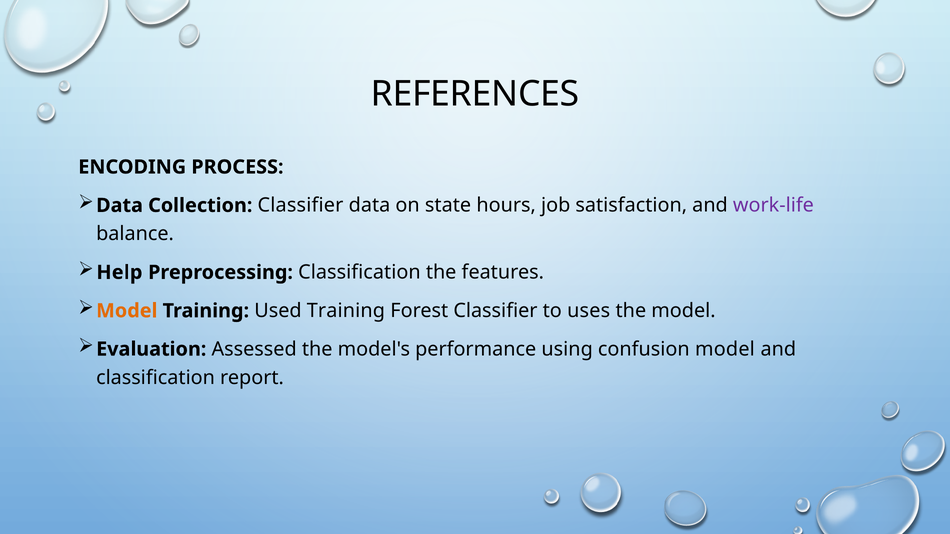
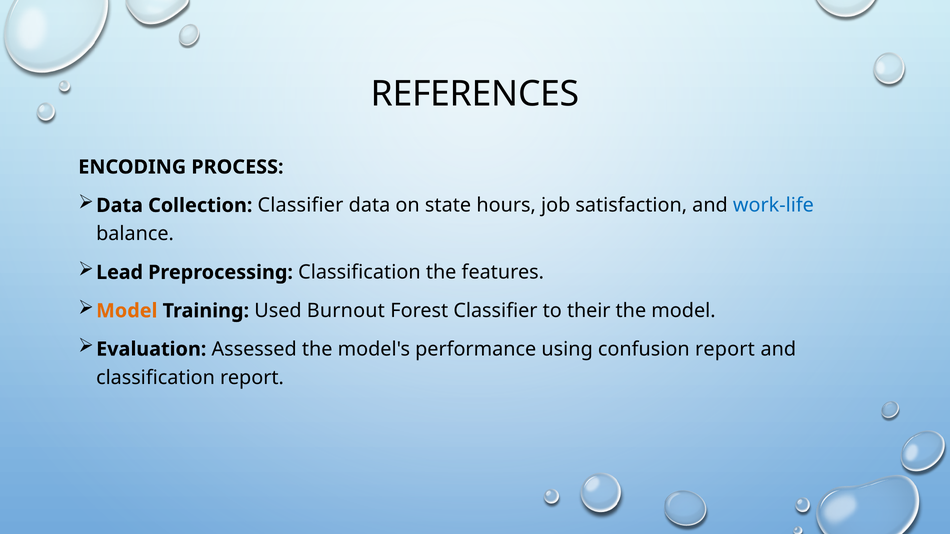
work-life colour: purple -> blue (773, 206)
Help: Help -> Lead (120, 273)
Used Training: Training -> Burnout (346, 311)
uses: uses -> their (589, 311)
confusion model: model -> report (725, 349)
